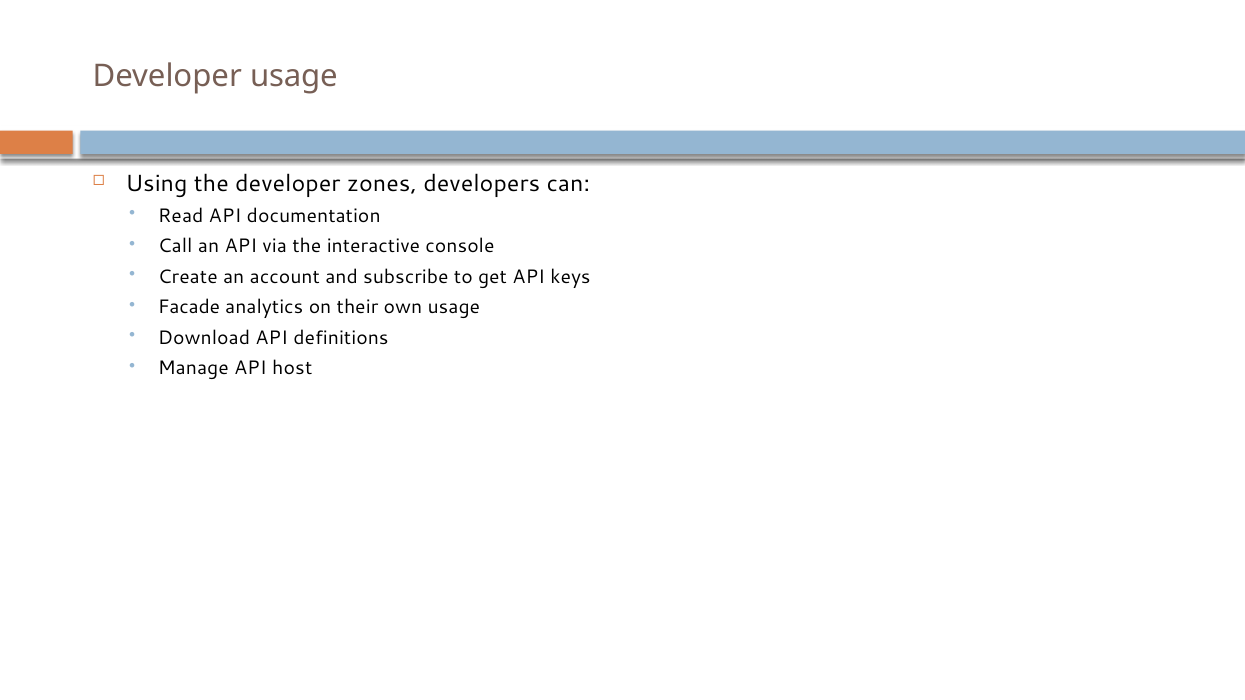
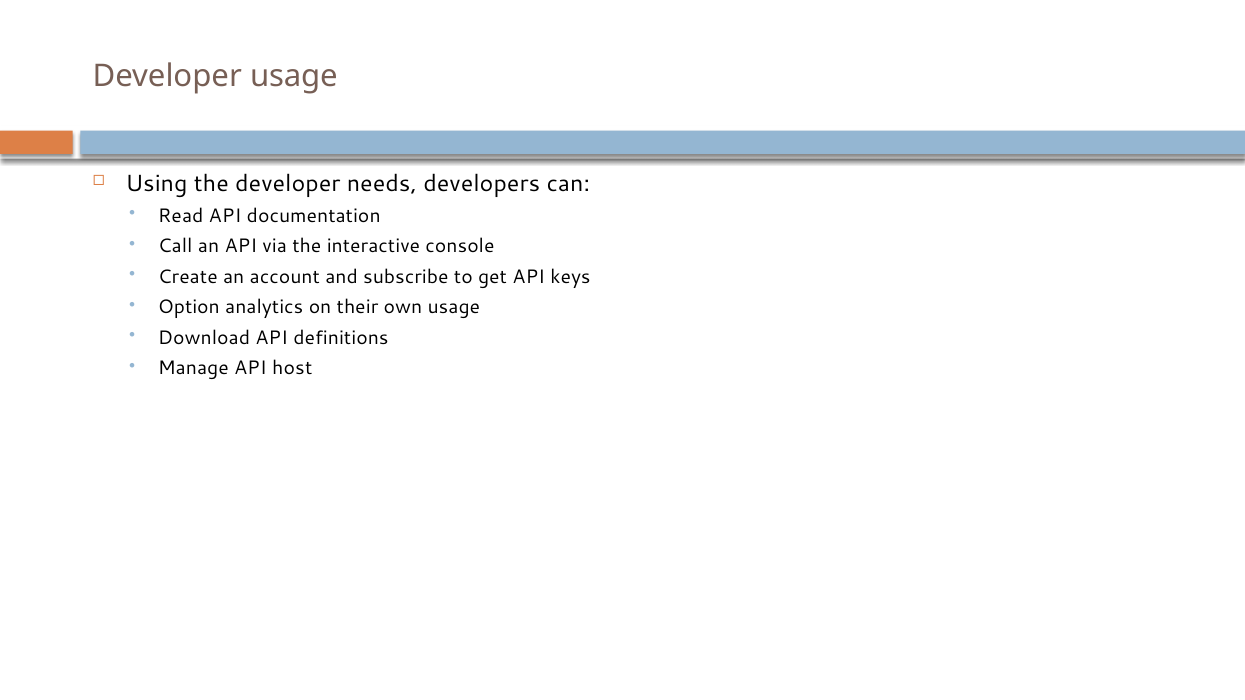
zones: zones -> needs (382, 184)
Facade: Facade -> Option (189, 308)
